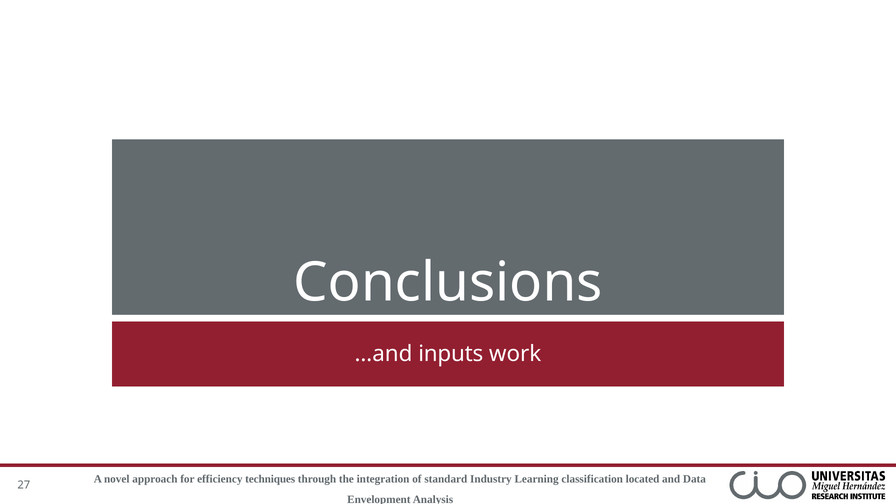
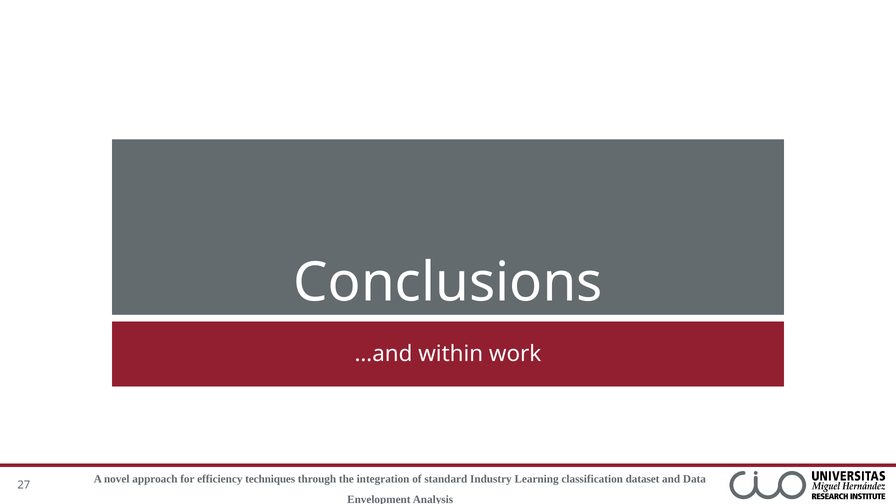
inputs: inputs -> within (451, 354)
located: located -> dataset (643, 479)
